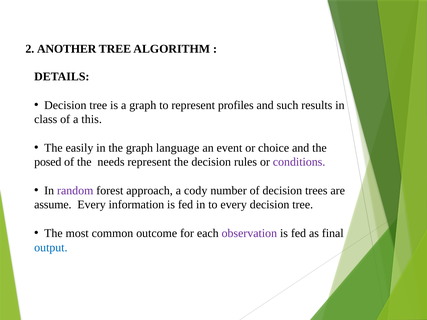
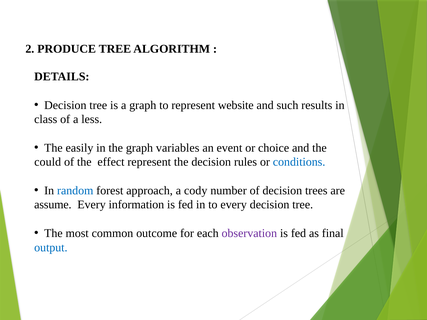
ANOTHER: ANOTHER -> PRODUCE (67, 49)
profiles: profiles -> website (236, 105)
this: this -> less (92, 119)
language: language -> variables (178, 148)
posed: posed -> could (48, 162)
needs: needs -> effect (111, 162)
conditions colour: purple -> blue (299, 162)
random colour: purple -> blue (75, 191)
